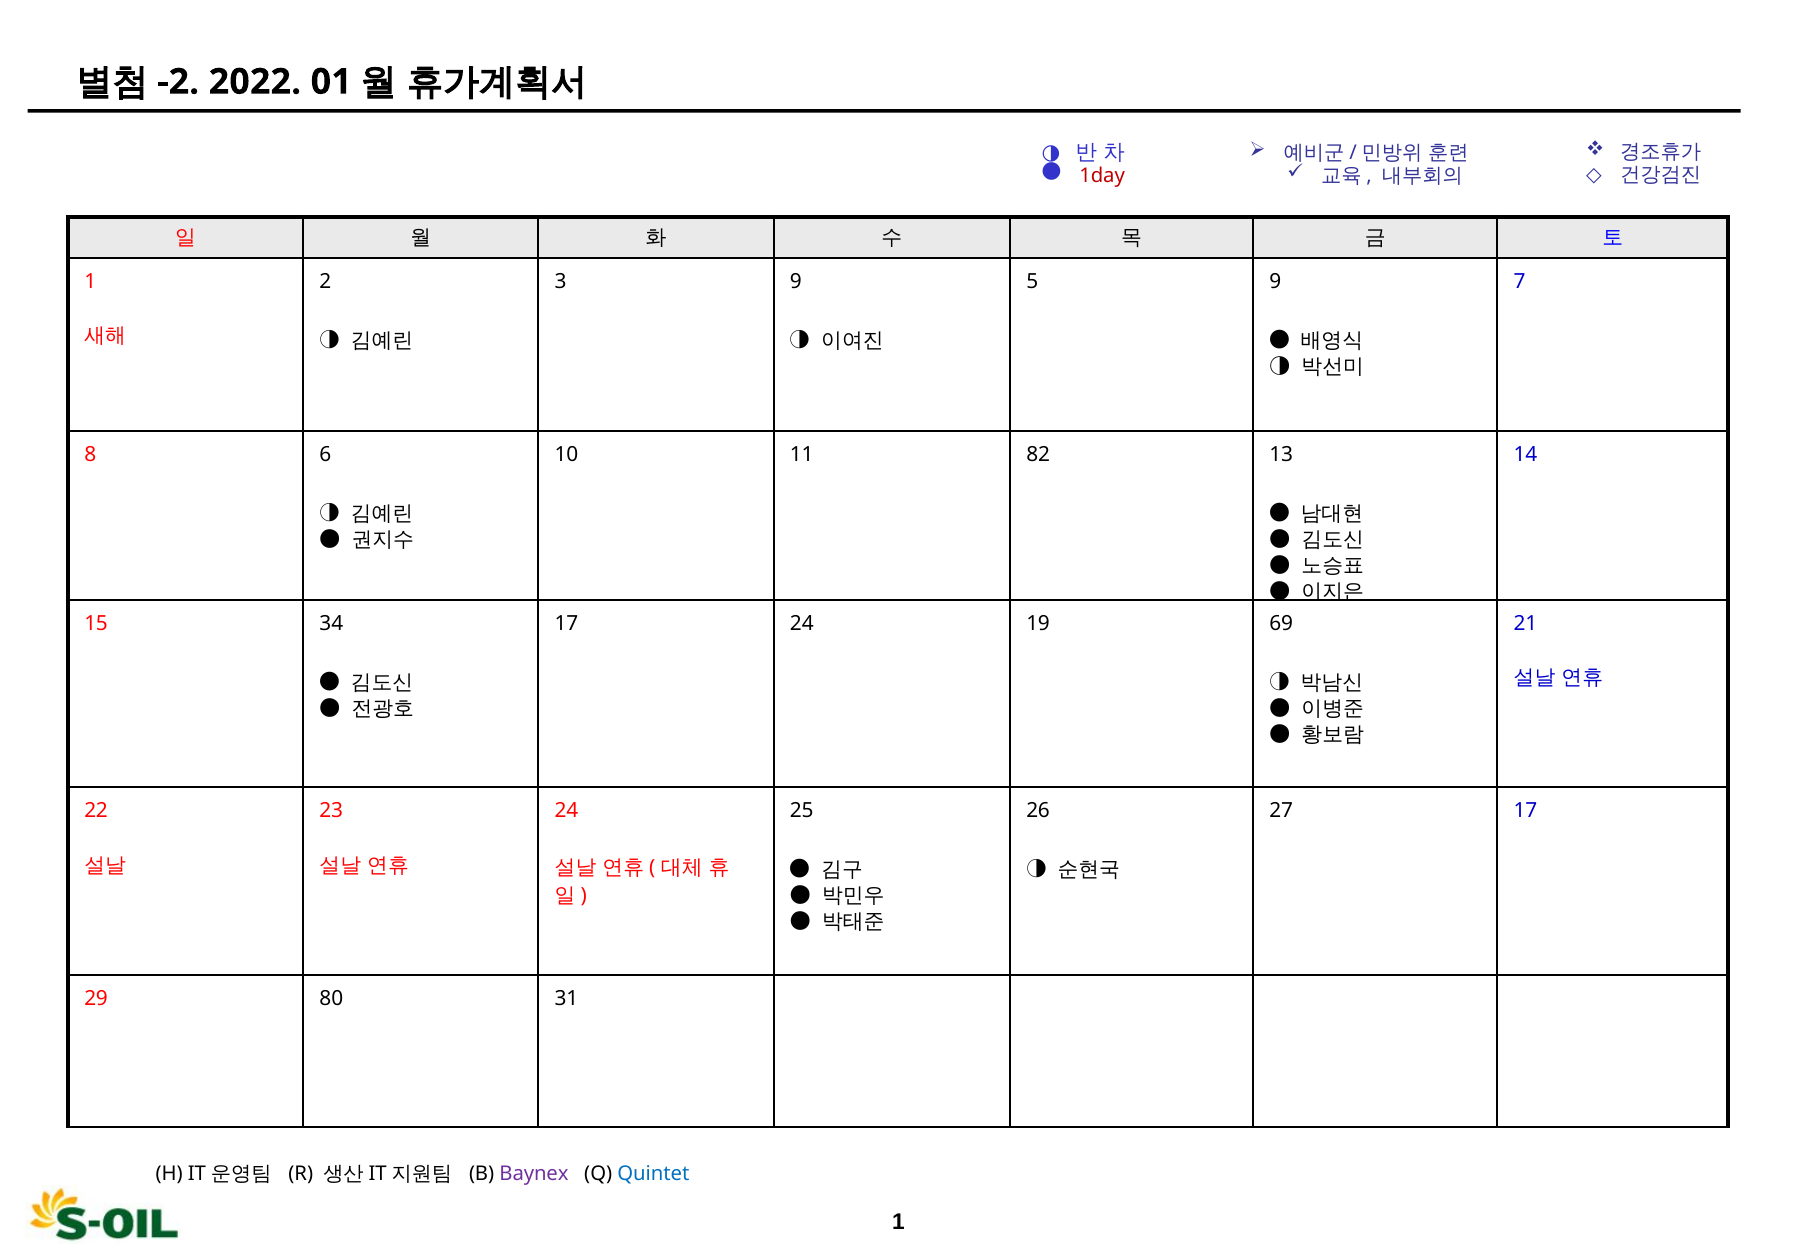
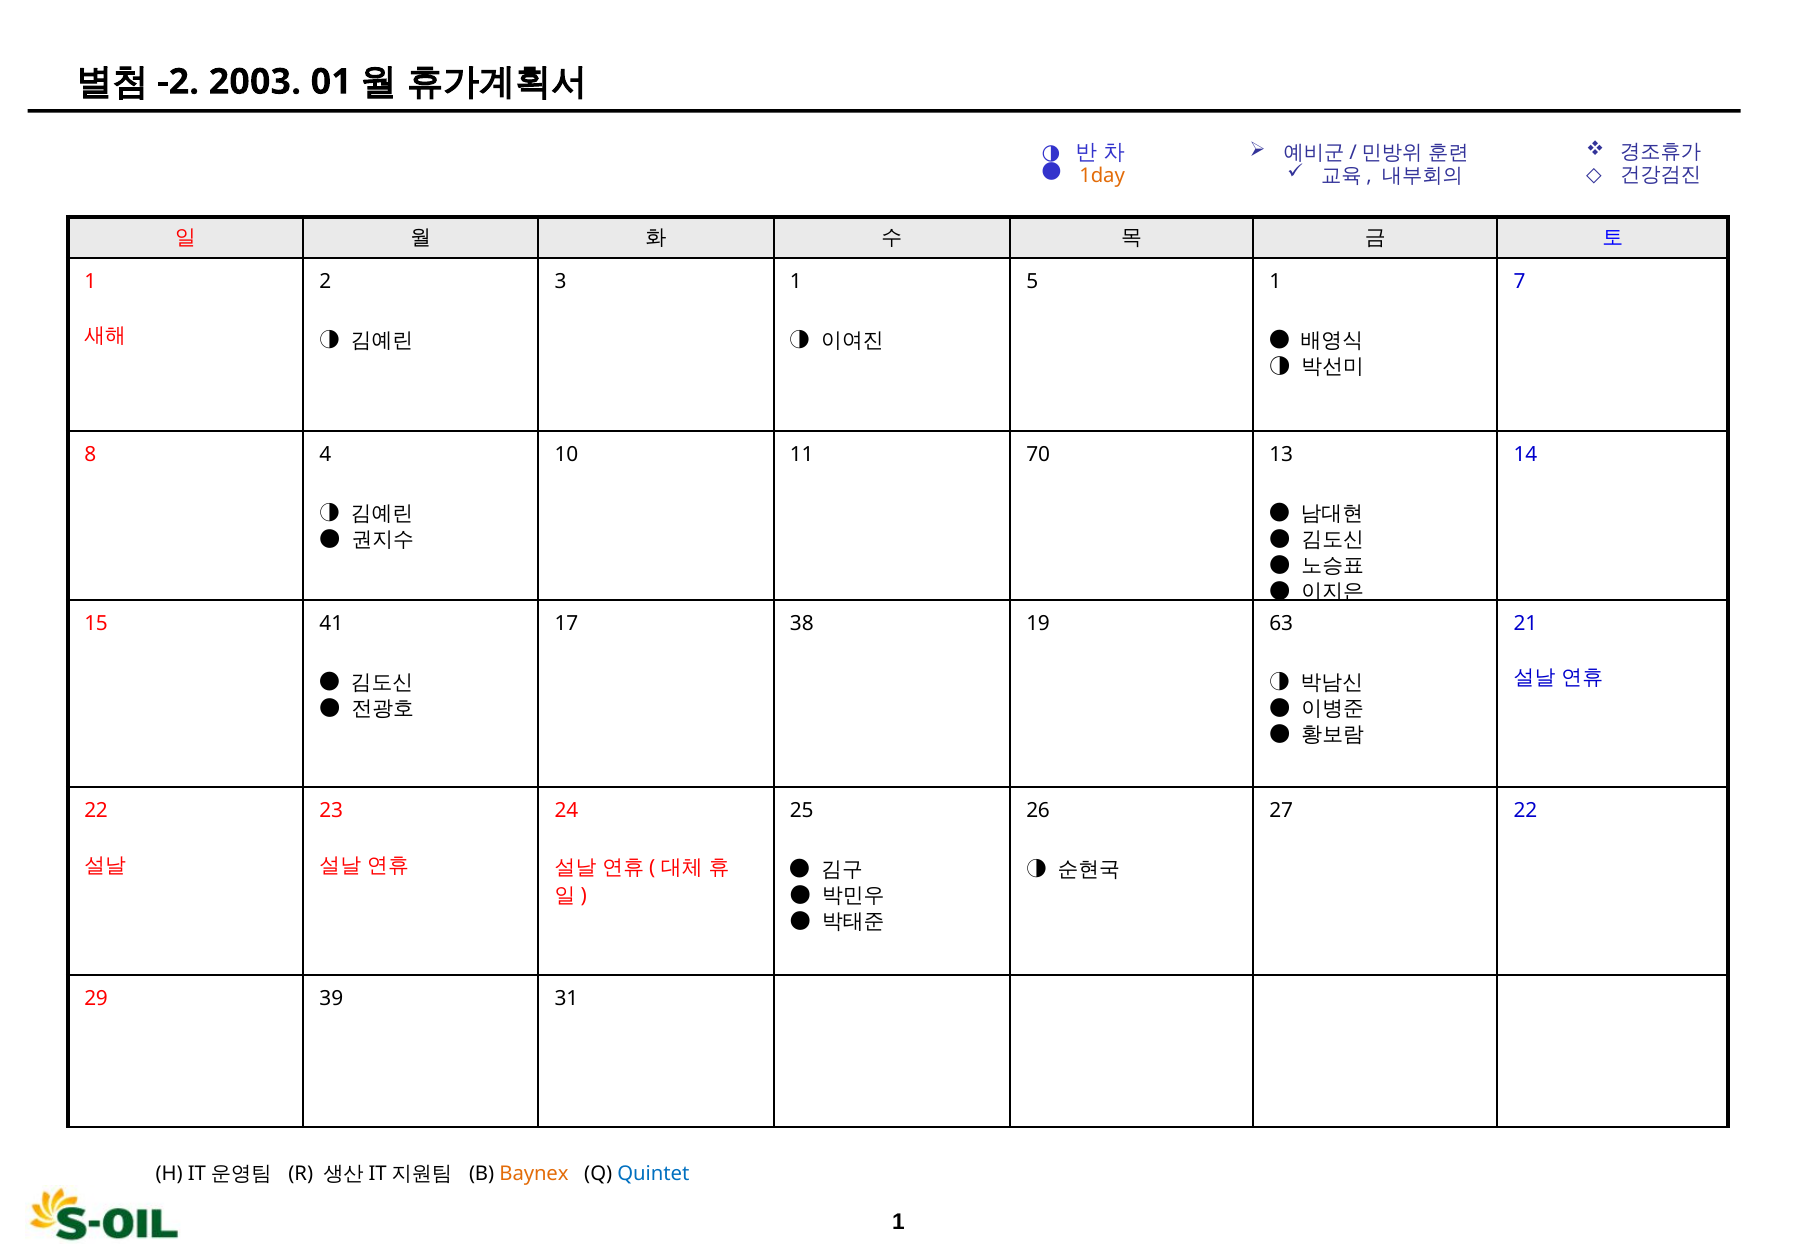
2022: 2022 -> 2003 (255, 82)
1day colour: red -> orange (1102, 176)
3 9: 9 -> 1 (796, 282)
5 9: 9 -> 1 (1275, 282)
6: 6 -> 4 (325, 455)
82: 82 -> 70 (1038, 455)
34: 34 -> 41 (331, 624)
17 24: 24 -> 38 (802, 624)
69: 69 -> 63 (1281, 624)
27 17: 17 -> 22 (1526, 811)
80: 80 -> 39 (331, 998)
Baynex colour: purple -> orange (534, 1174)
